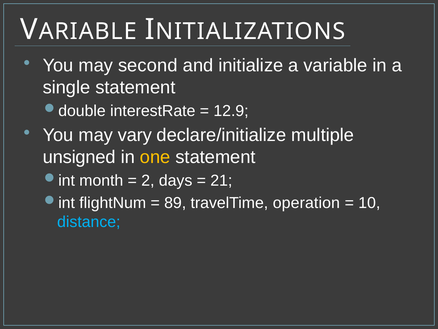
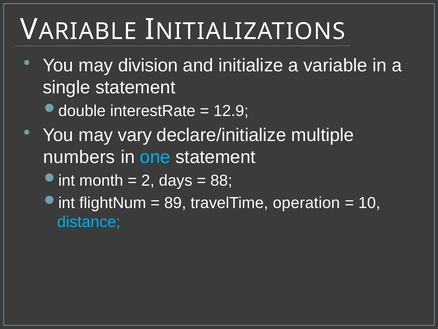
second: second -> division (148, 65)
unsigned: unsigned -> numbers (79, 157)
one colour: yellow -> light blue (155, 157)
21: 21 -> 88 (221, 180)
